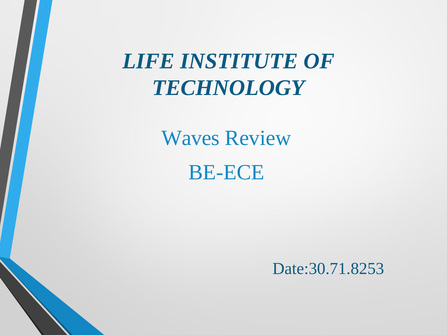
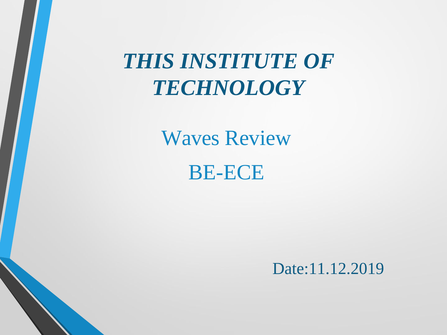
LIFE: LIFE -> THIS (148, 61)
Date:30.71.8253: Date:30.71.8253 -> Date:11.12.2019 (328, 269)
